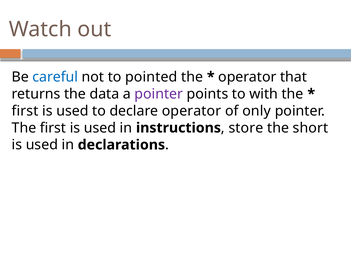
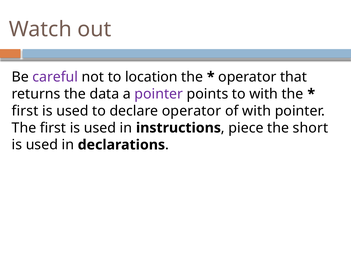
careful colour: blue -> purple (55, 77)
pointed: pointed -> location (151, 77)
of only: only -> with (257, 111)
store: store -> piece (246, 128)
